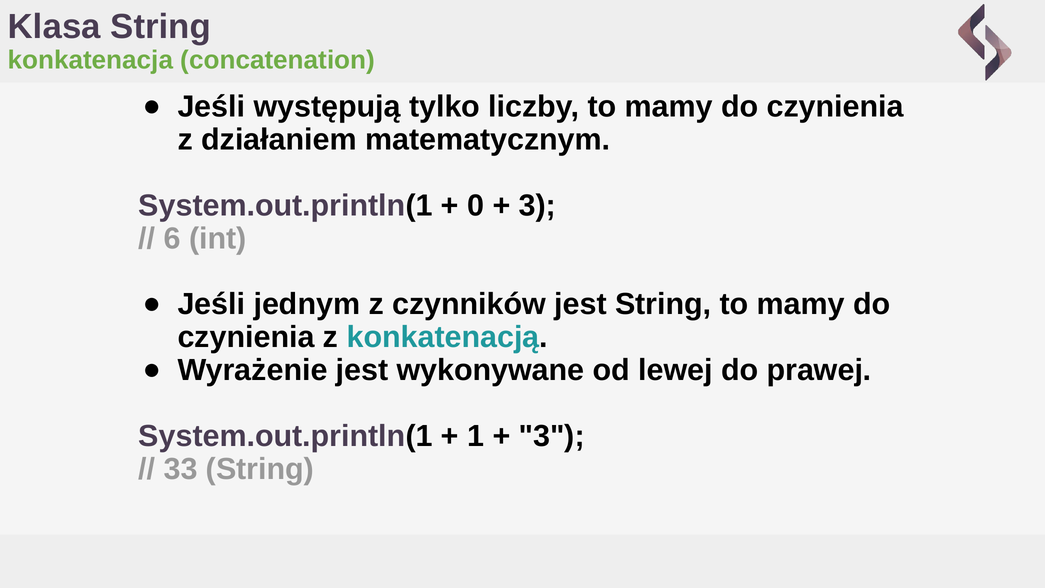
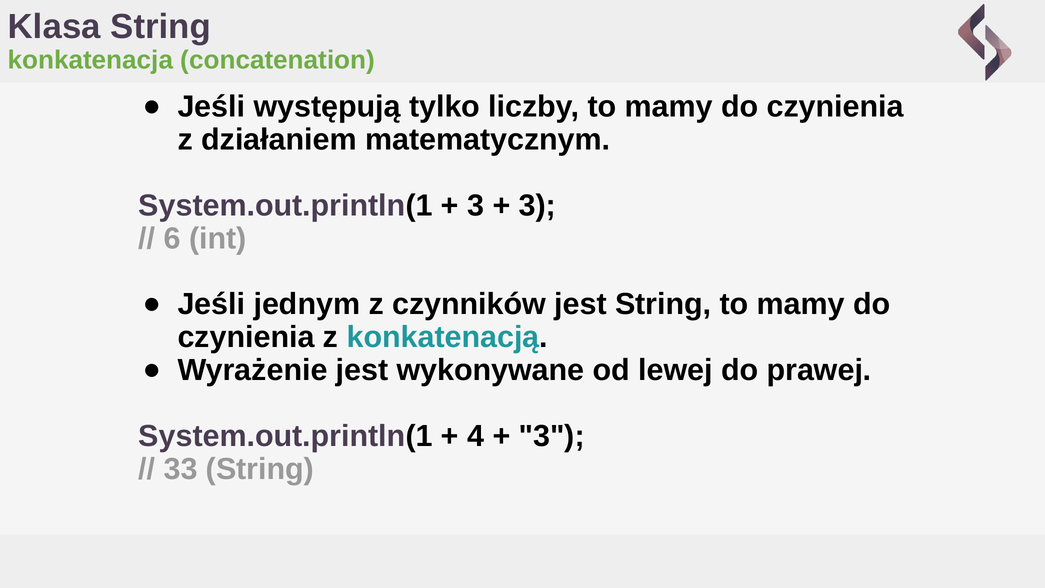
0: 0 -> 3 (476, 205)
1: 1 -> 4 (476, 436)
